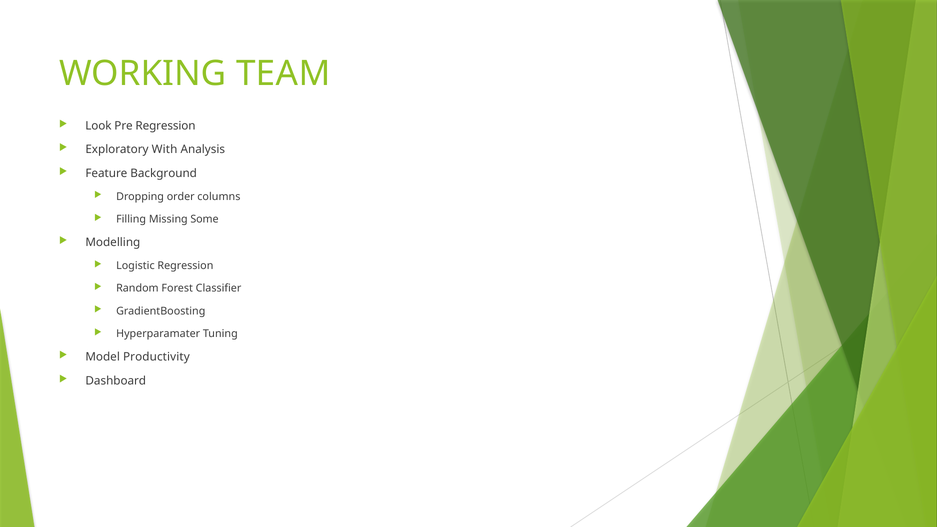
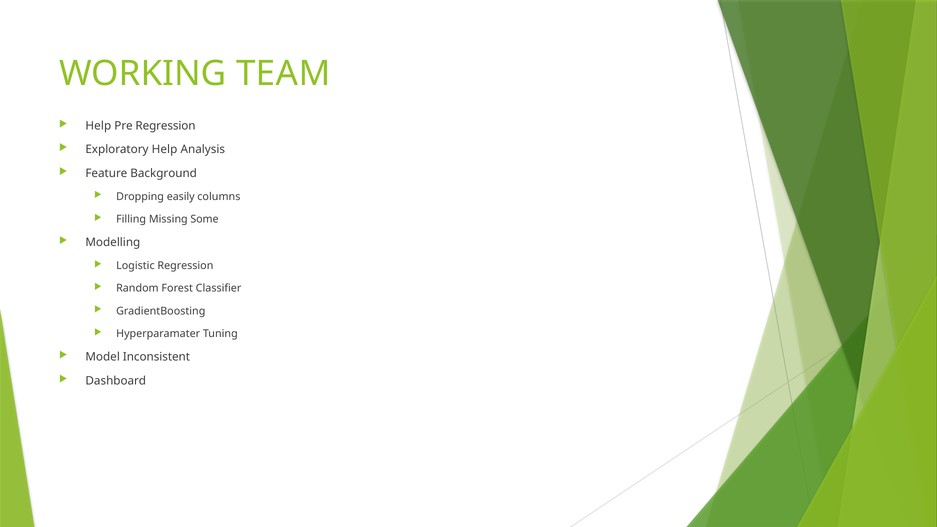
Look: Look -> Help (98, 126)
Exploratory With: With -> Help (165, 150)
order: order -> easily (181, 197)
Productivity: Productivity -> Inconsistent (156, 357)
